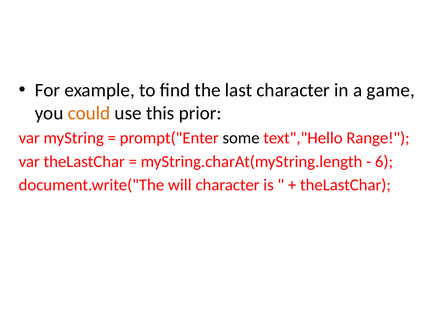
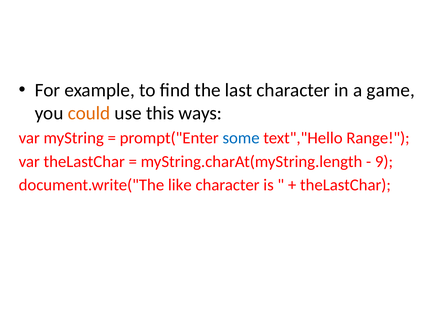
prior: prior -> ways (200, 113)
some colour: black -> blue (241, 138)
6: 6 -> 9 (384, 162)
will: will -> like (180, 185)
